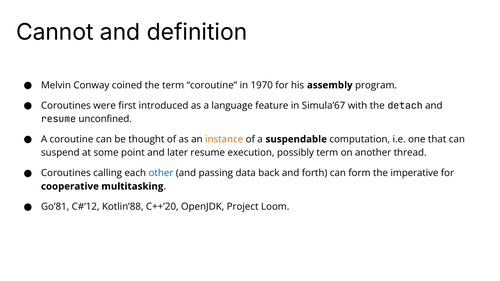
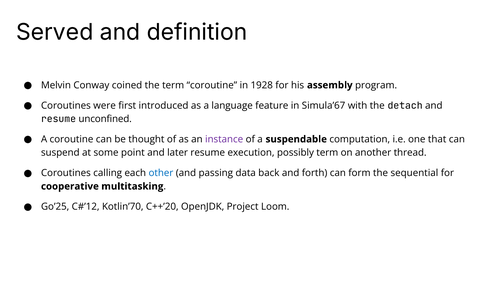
Cannot: Cannot -> Served (55, 32)
1970: 1970 -> 1928 (262, 85)
instance colour: orange -> purple (224, 139)
imperative: imperative -> sequential (414, 173)
Go’81: Go’81 -> Go’25 (55, 207)
Kotlin’88: Kotlin’88 -> Kotlin’70 (123, 207)
